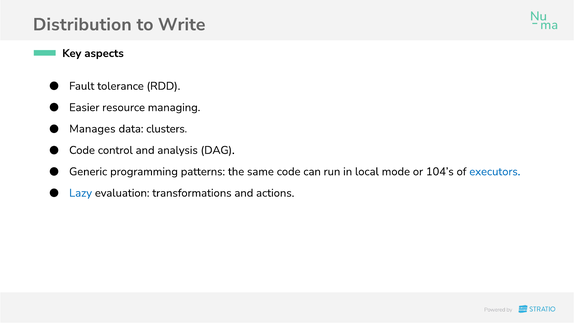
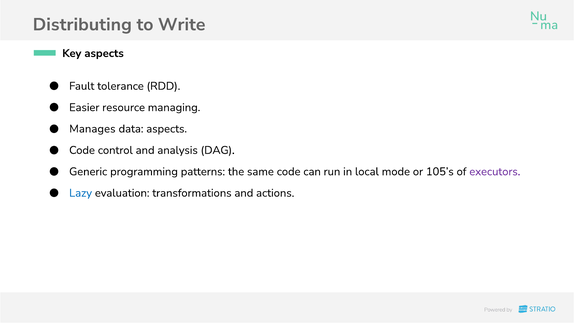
Distribution: Distribution -> Distributing (82, 24)
data clusters: clusters -> aspects (167, 129)
104’s: 104’s -> 105’s (440, 172)
executors colour: blue -> purple (495, 172)
